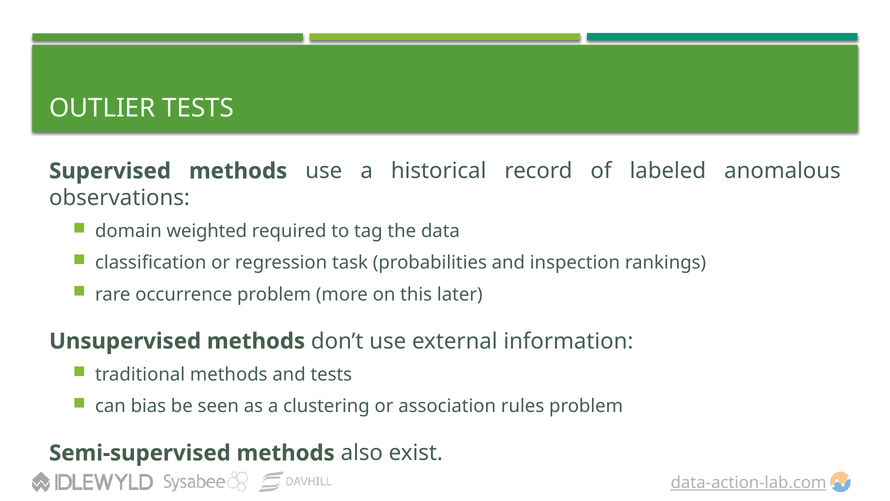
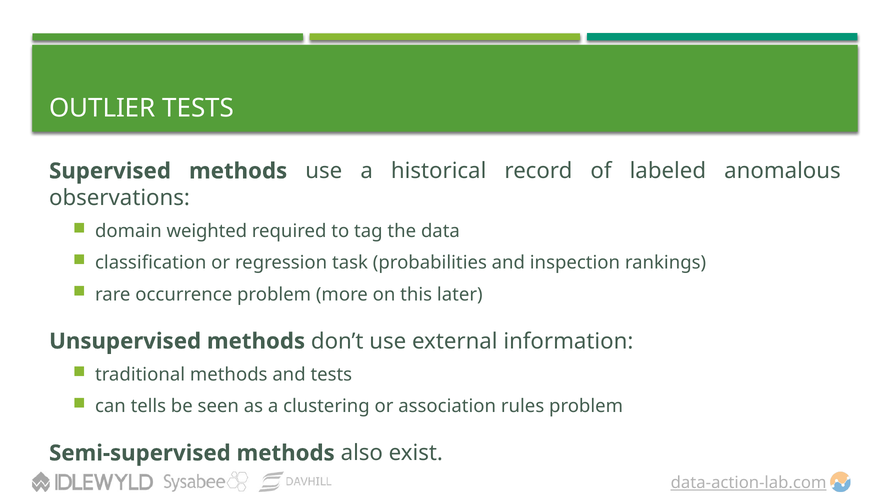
bias: bias -> tells (148, 406)
